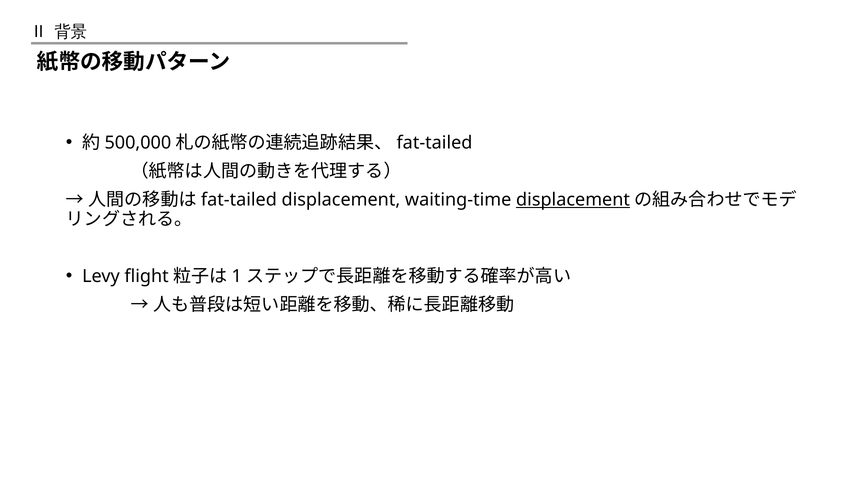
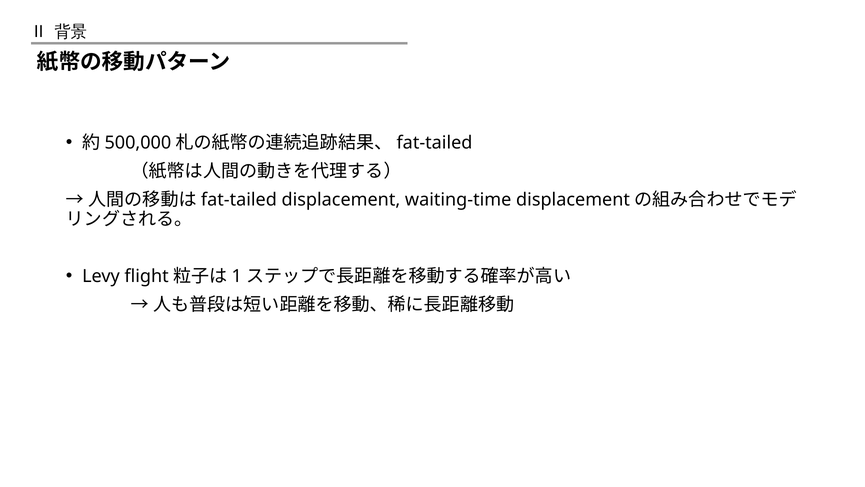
displacement underline: present -> none (573, 199)
